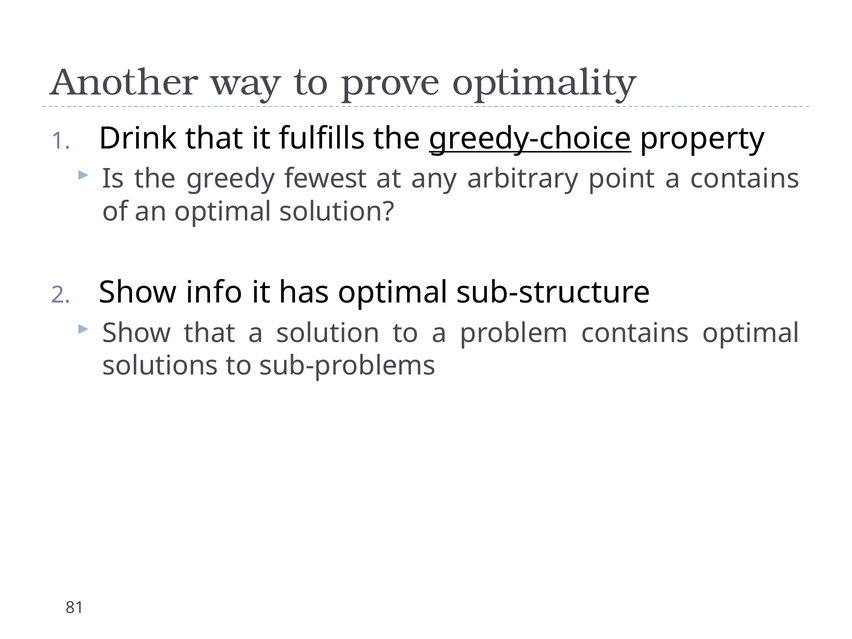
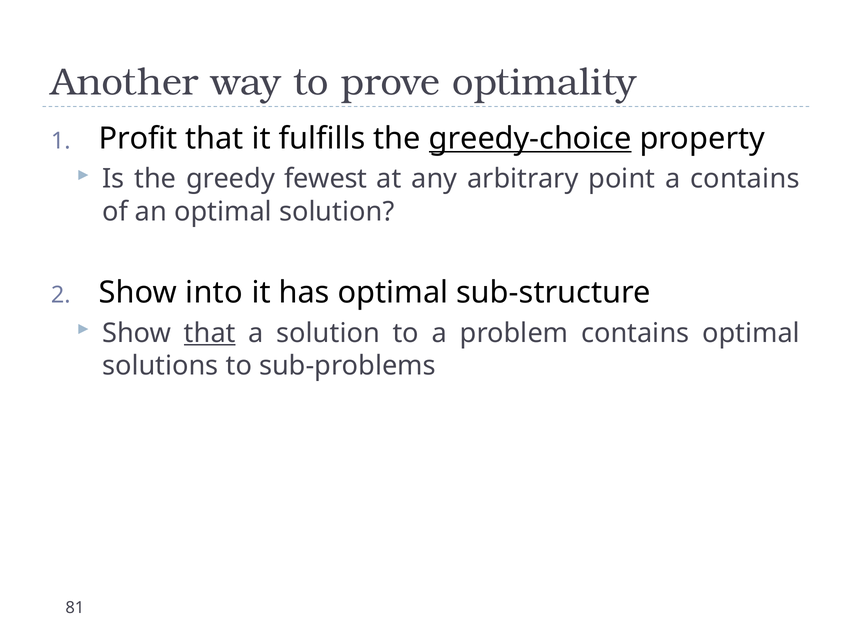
Drink: Drink -> Profit (138, 138)
info: info -> into (214, 293)
that underline: none -> present (210, 333)
